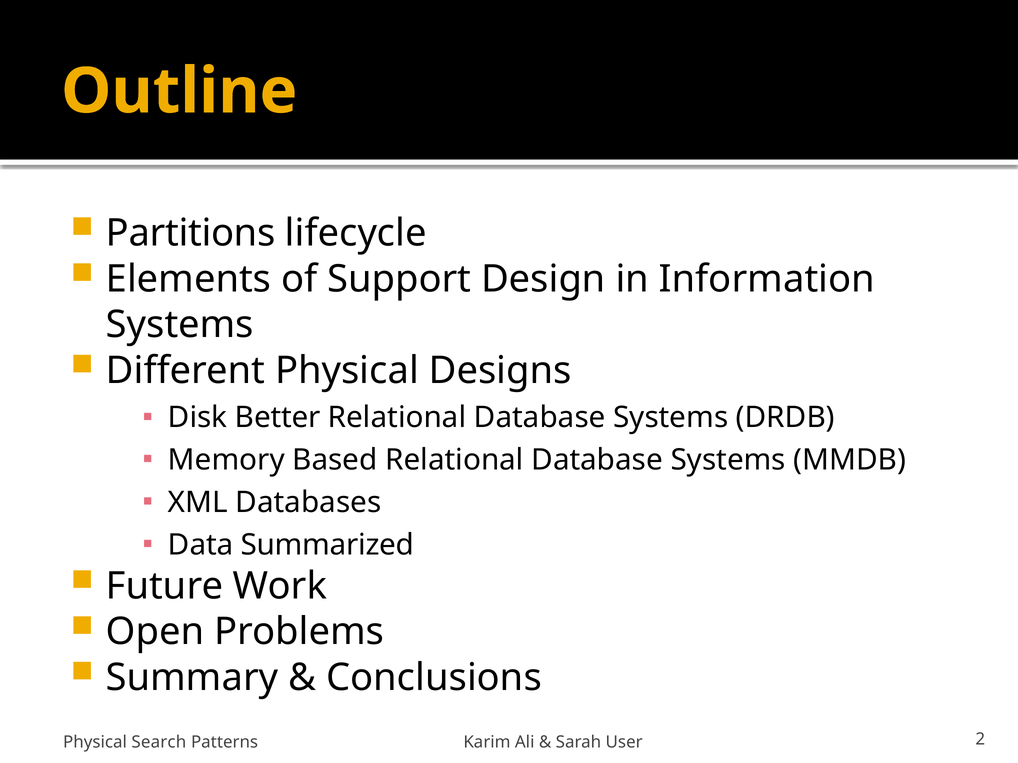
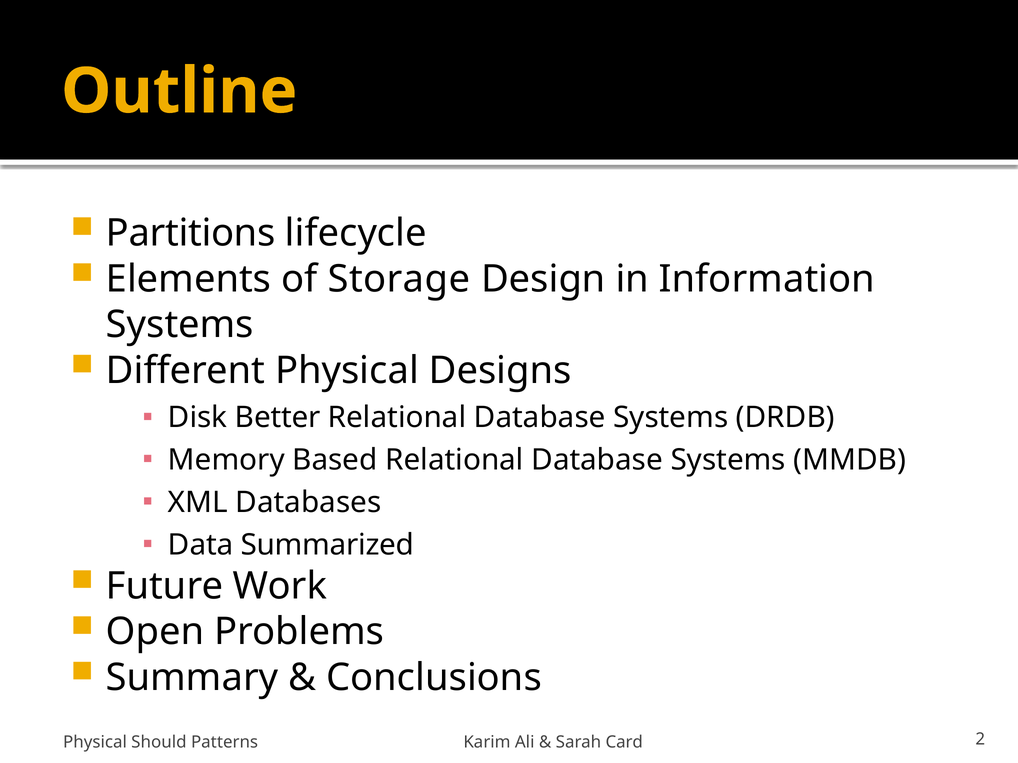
Support: Support -> Storage (399, 279)
Search: Search -> Should (159, 743)
User: User -> Card (624, 743)
